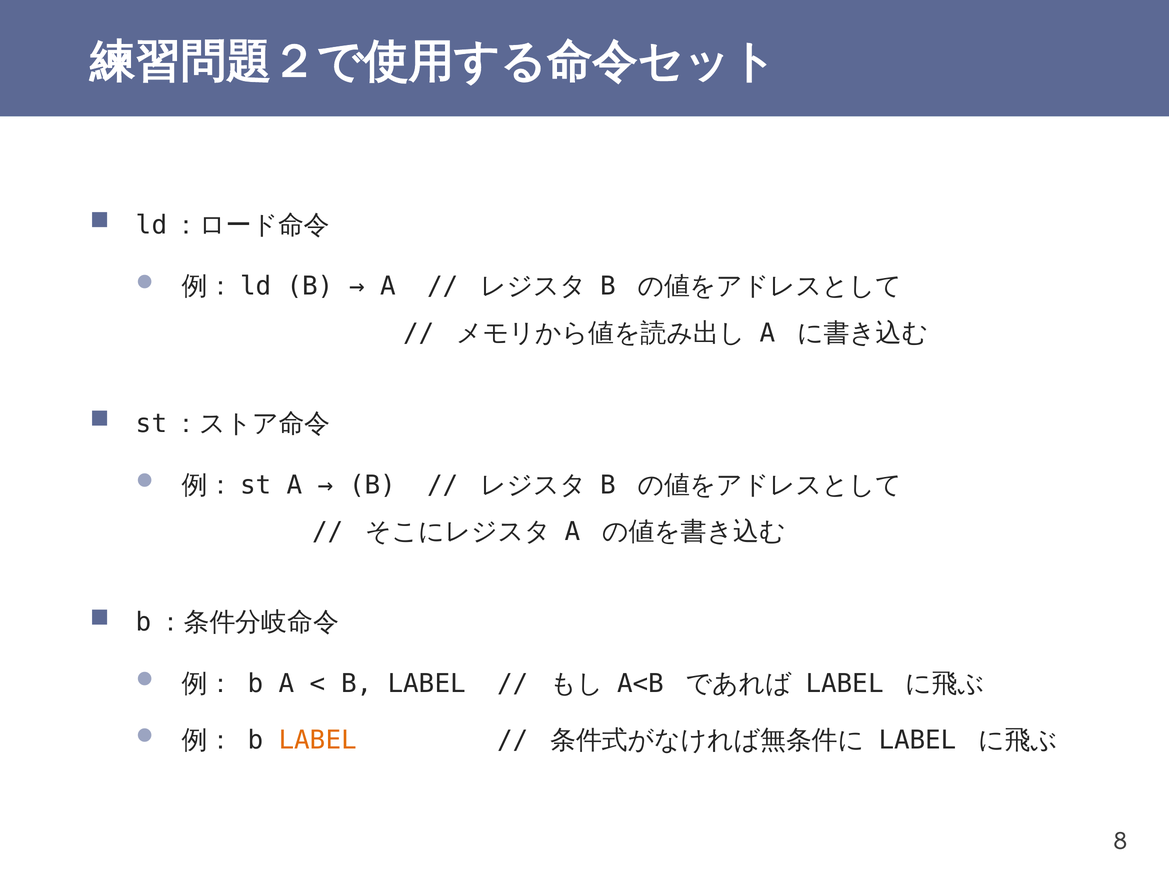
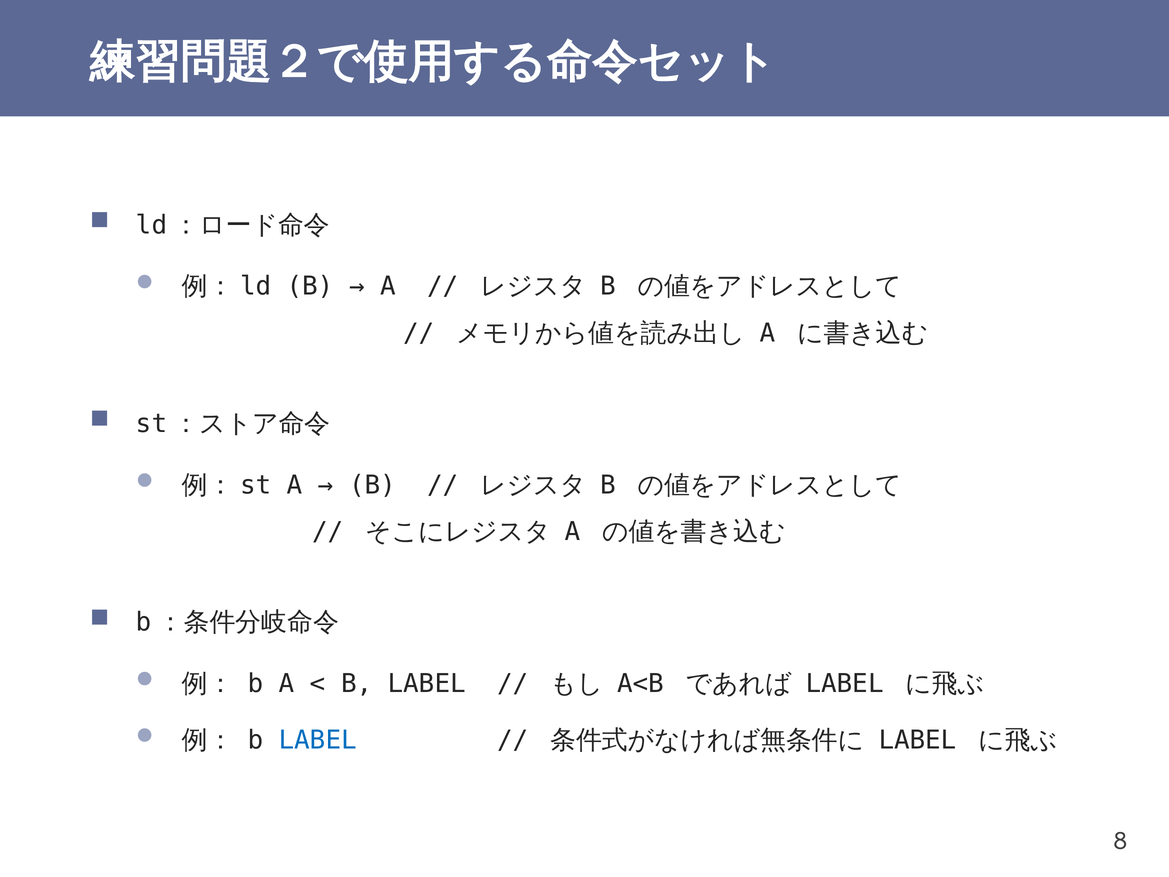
LABEL colour: orange -> blue (318, 740)
